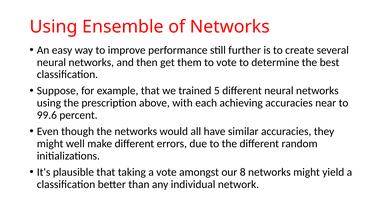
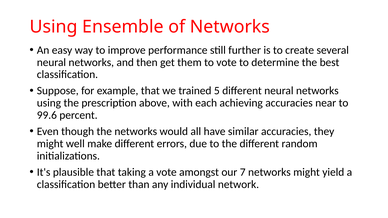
8: 8 -> 7 (243, 172)
